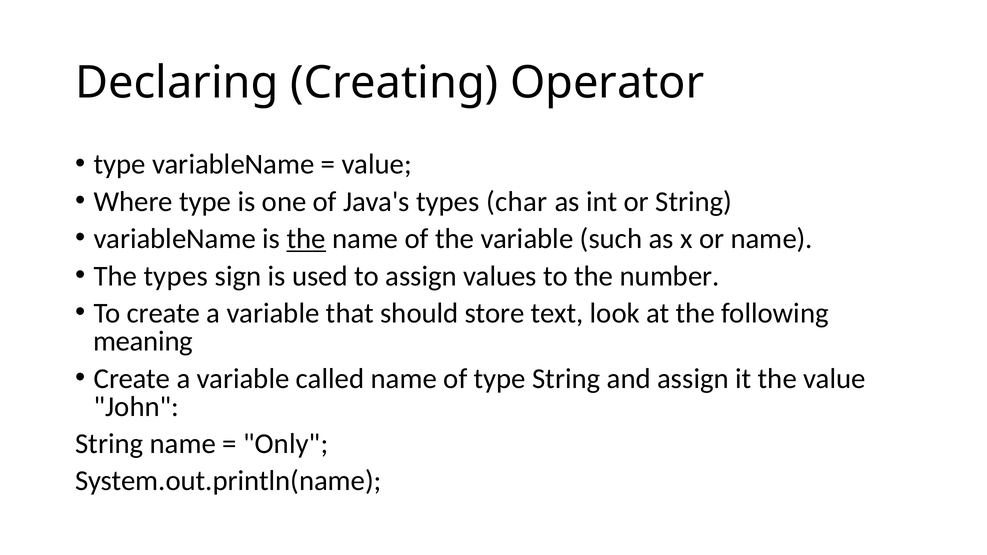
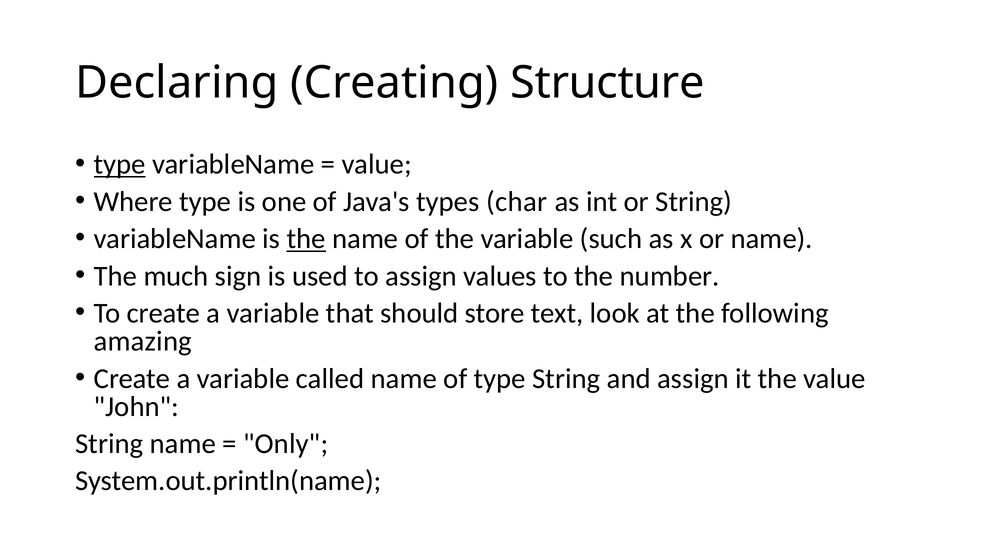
Operator: Operator -> Structure (607, 83)
type underline: none -> present (120, 164)
The types: types -> much (176, 276)
meaning: meaning -> amazing (143, 341)
